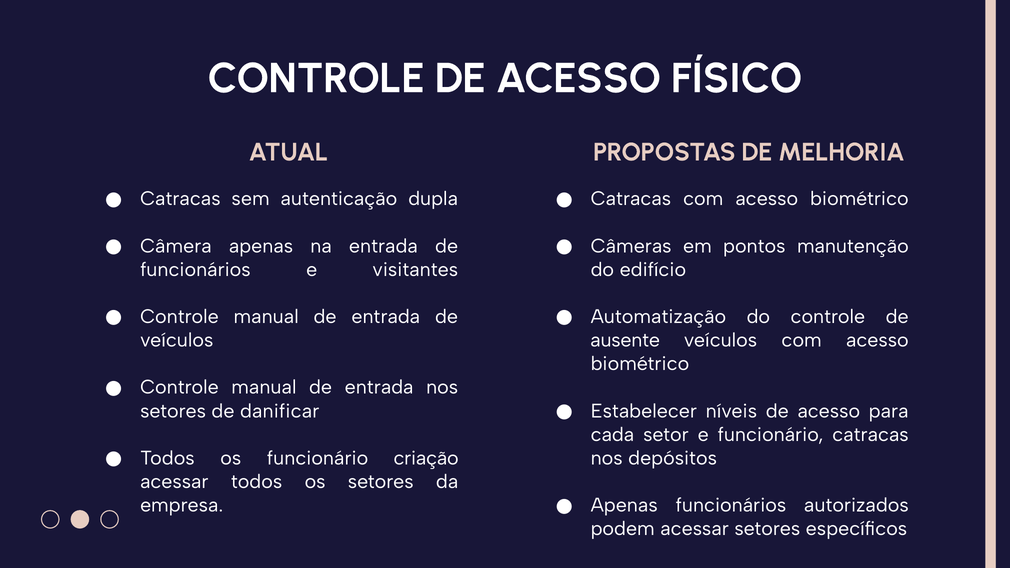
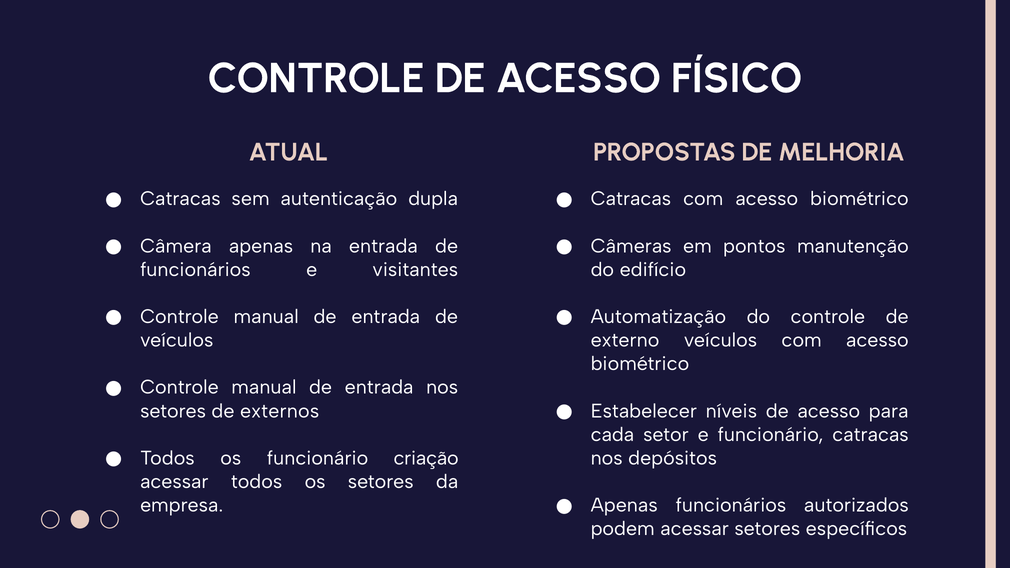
ausente: ausente -> externo (625, 340)
danificar: danificar -> externos (280, 411)
